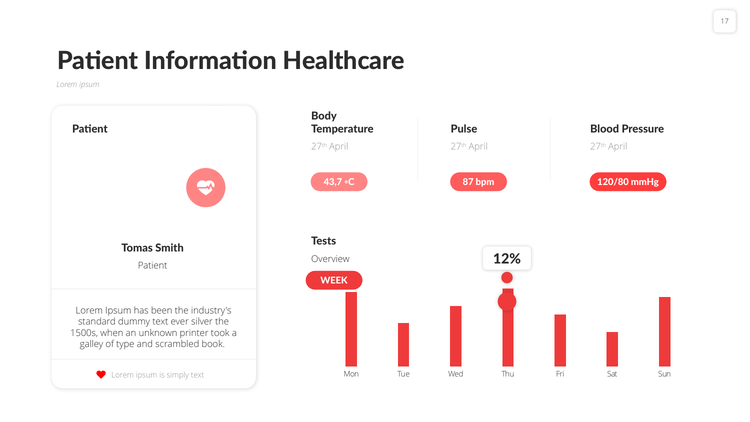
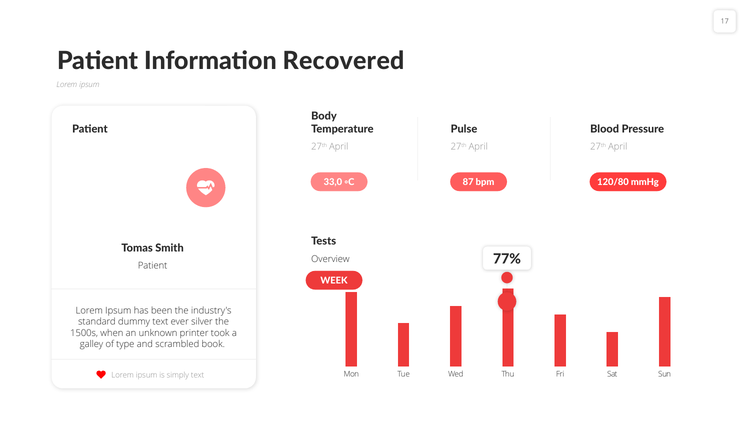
Healthcare: Healthcare -> Recovered (344, 61)
43,7: 43,7 -> 33,0 (333, 182)
12%: 12% -> 77% (507, 259)
